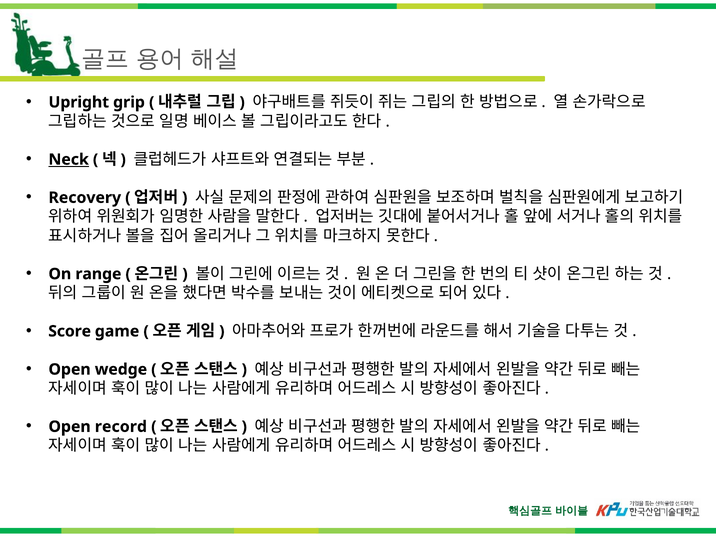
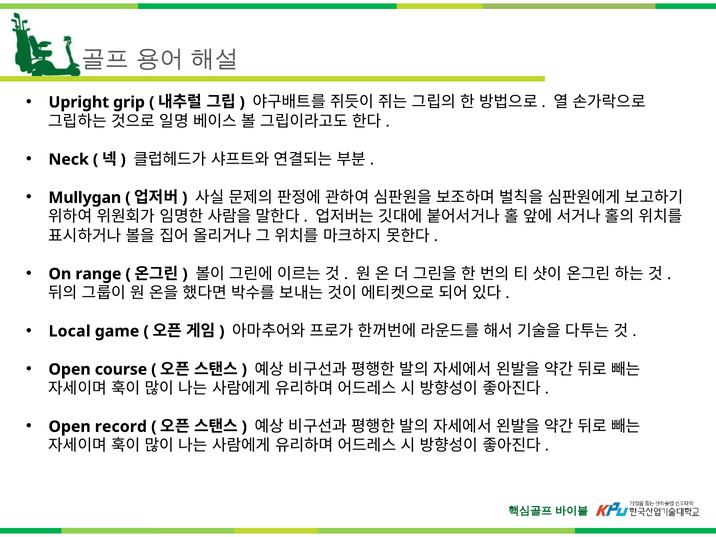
Neck underline: present -> none (69, 159)
Recovery: Recovery -> Mullygan (85, 198)
Score: Score -> Local (70, 331)
wedge: wedge -> course (121, 369)
